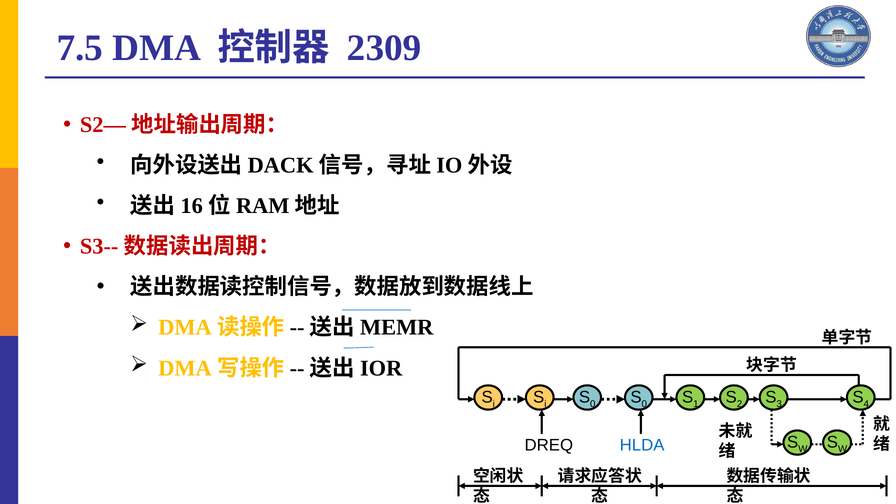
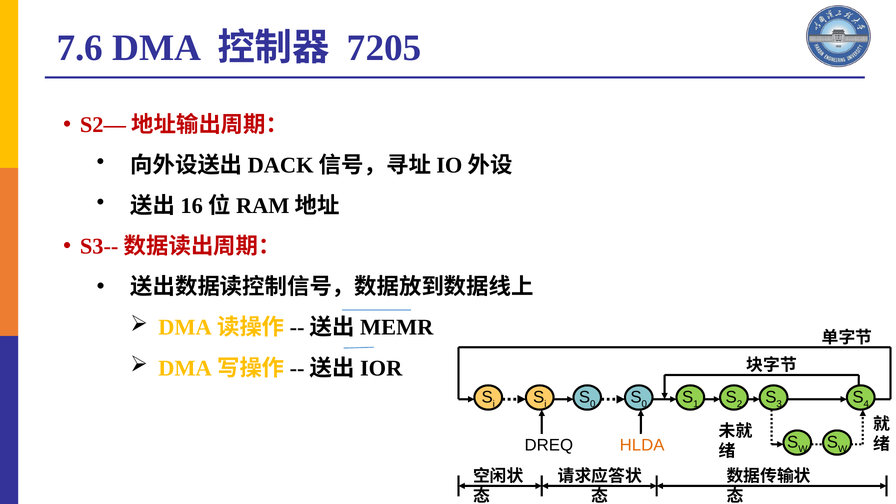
7.5: 7.5 -> 7.6 (80, 48)
2309: 2309 -> 7205 (384, 48)
HLDA colour: blue -> orange (642, 445)
